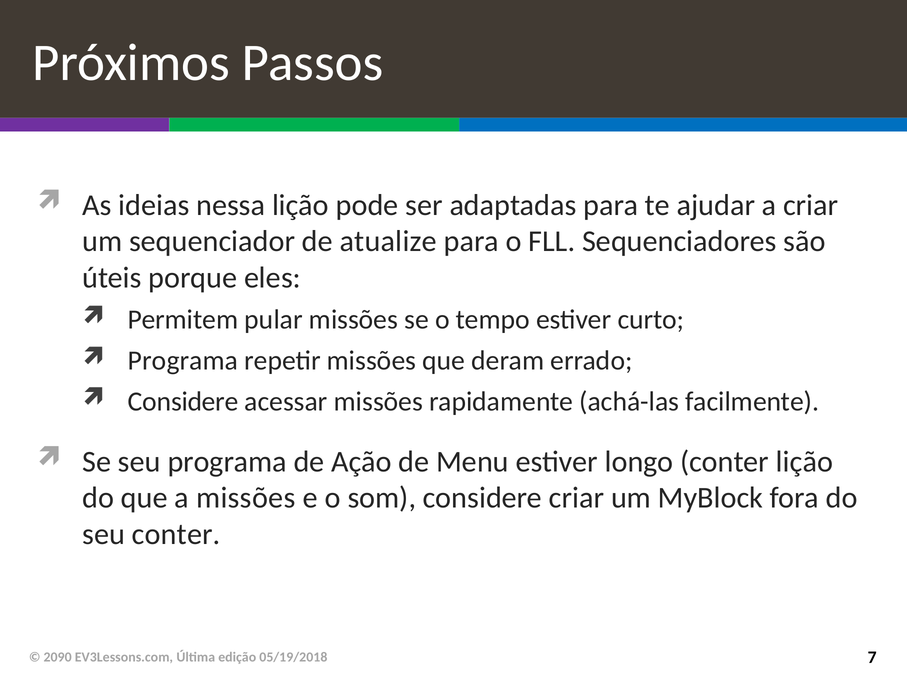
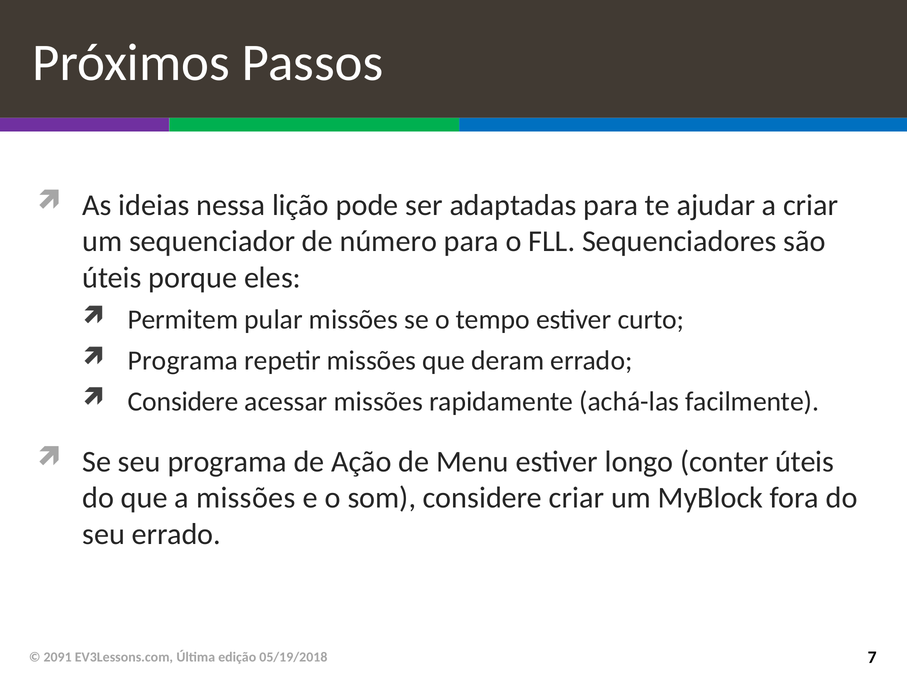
atualize: atualize -> número (388, 241)
conter lição: lição -> úteis (805, 462)
seu conter: conter -> errado (176, 534)
2090: 2090 -> 2091 (58, 658)
